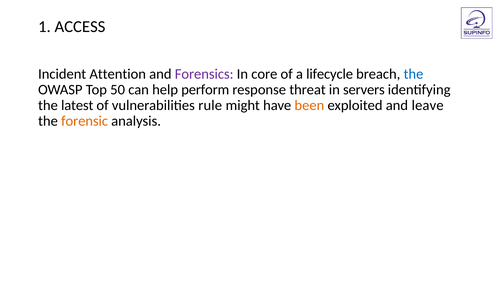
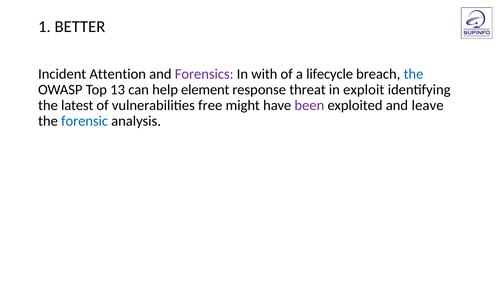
ACCESS: ACCESS -> BETTER (80, 27)
core: core -> with (264, 74)
50: 50 -> 13 (118, 90)
perform: perform -> element (205, 90)
servers: servers -> exploit (364, 90)
rule: rule -> free (210, 106)
been colour: orange -> purple (309, 106)
forensic colour: orange -> blue (85, 121)
